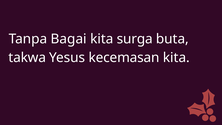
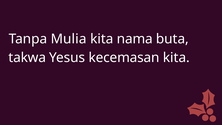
Bagai: Bagai -> Mulia (69, 39)
surga: surga -> nama (135, 39)
